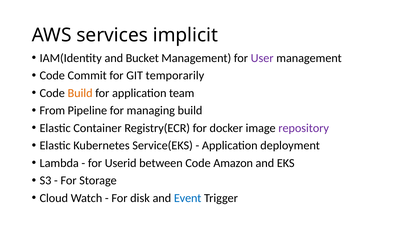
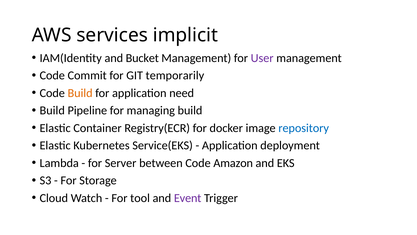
team: team -> need (182, 93)
From: From -> Build (52, 110)
repository colour: purple -> blue (304, 128)
Userid: Userid -> Server (121, 163)
disk: disk -> tool (140, 198)
Event colour: blue -> purple (188, 198)
